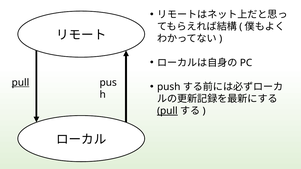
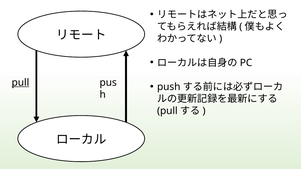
pull underline: present -> none (167, 111)
